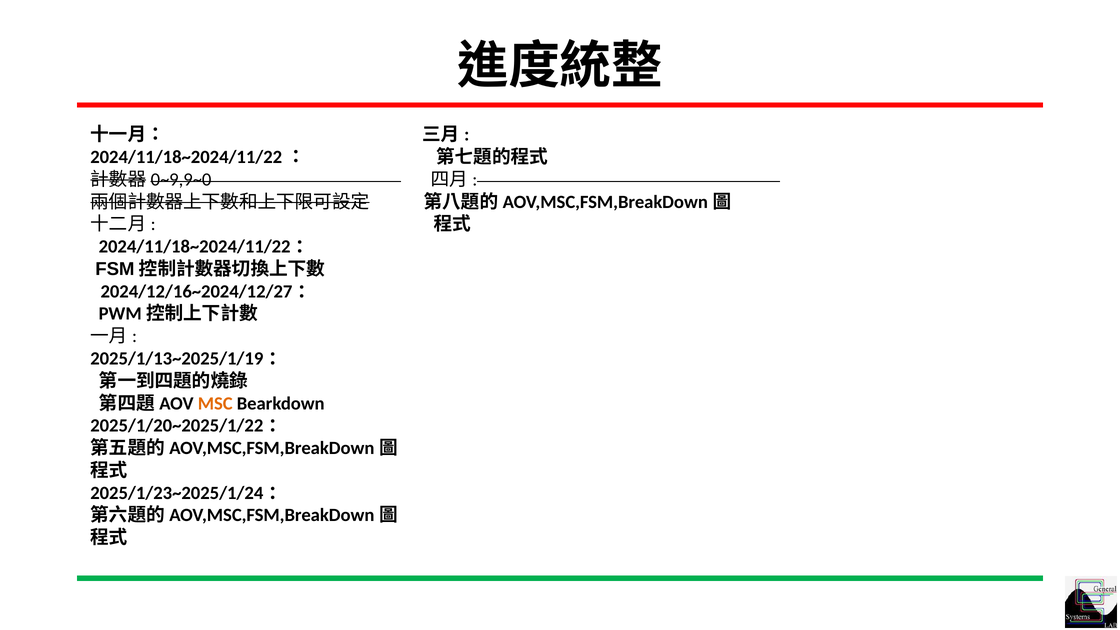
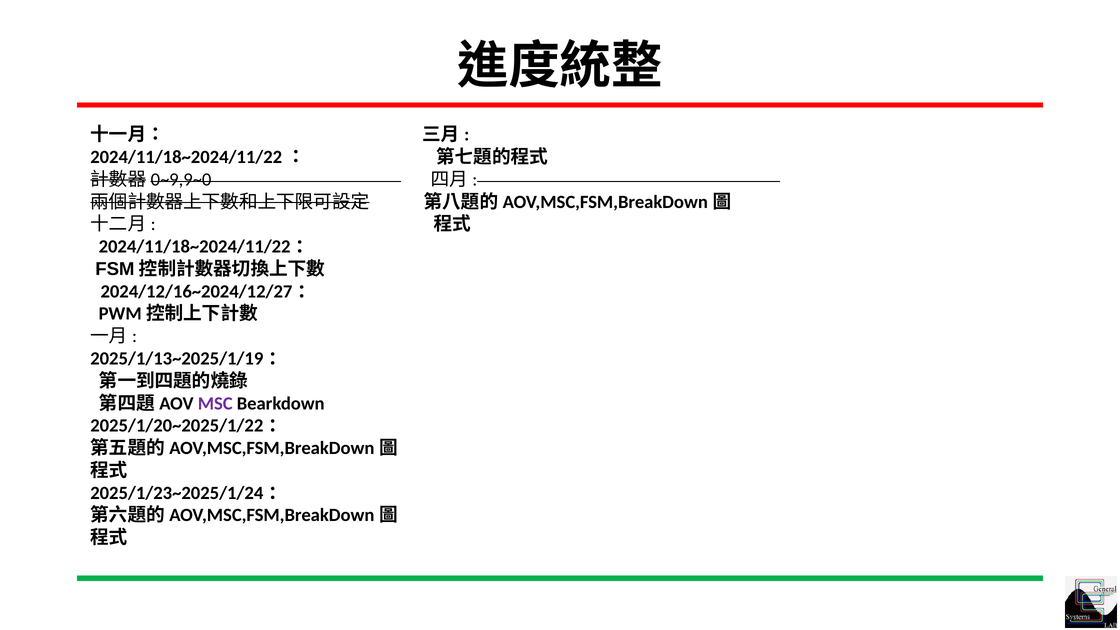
MSC colour: orange -> purple (215, 403)
